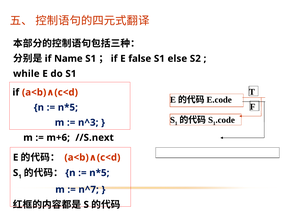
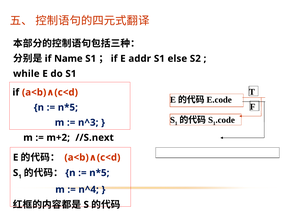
false: false -> addr (140, 59)
m+6: m+6 -> m+2 (58, 137)
n^7: n^7 -> n^4 (89, 189)
